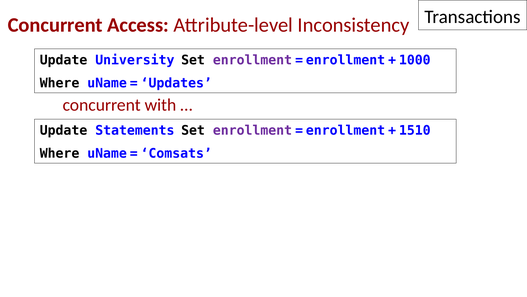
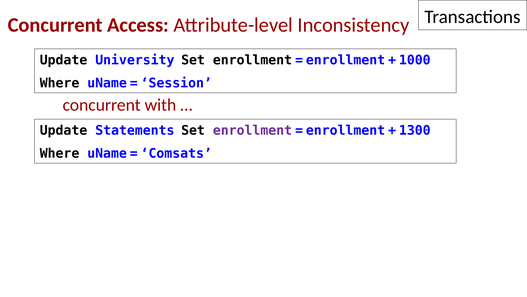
enrollment colour: purple -> black (252, 60)
Updates: Updates -> Session (176, 83)
1510: 1510 -> 1300 (415, 130)
